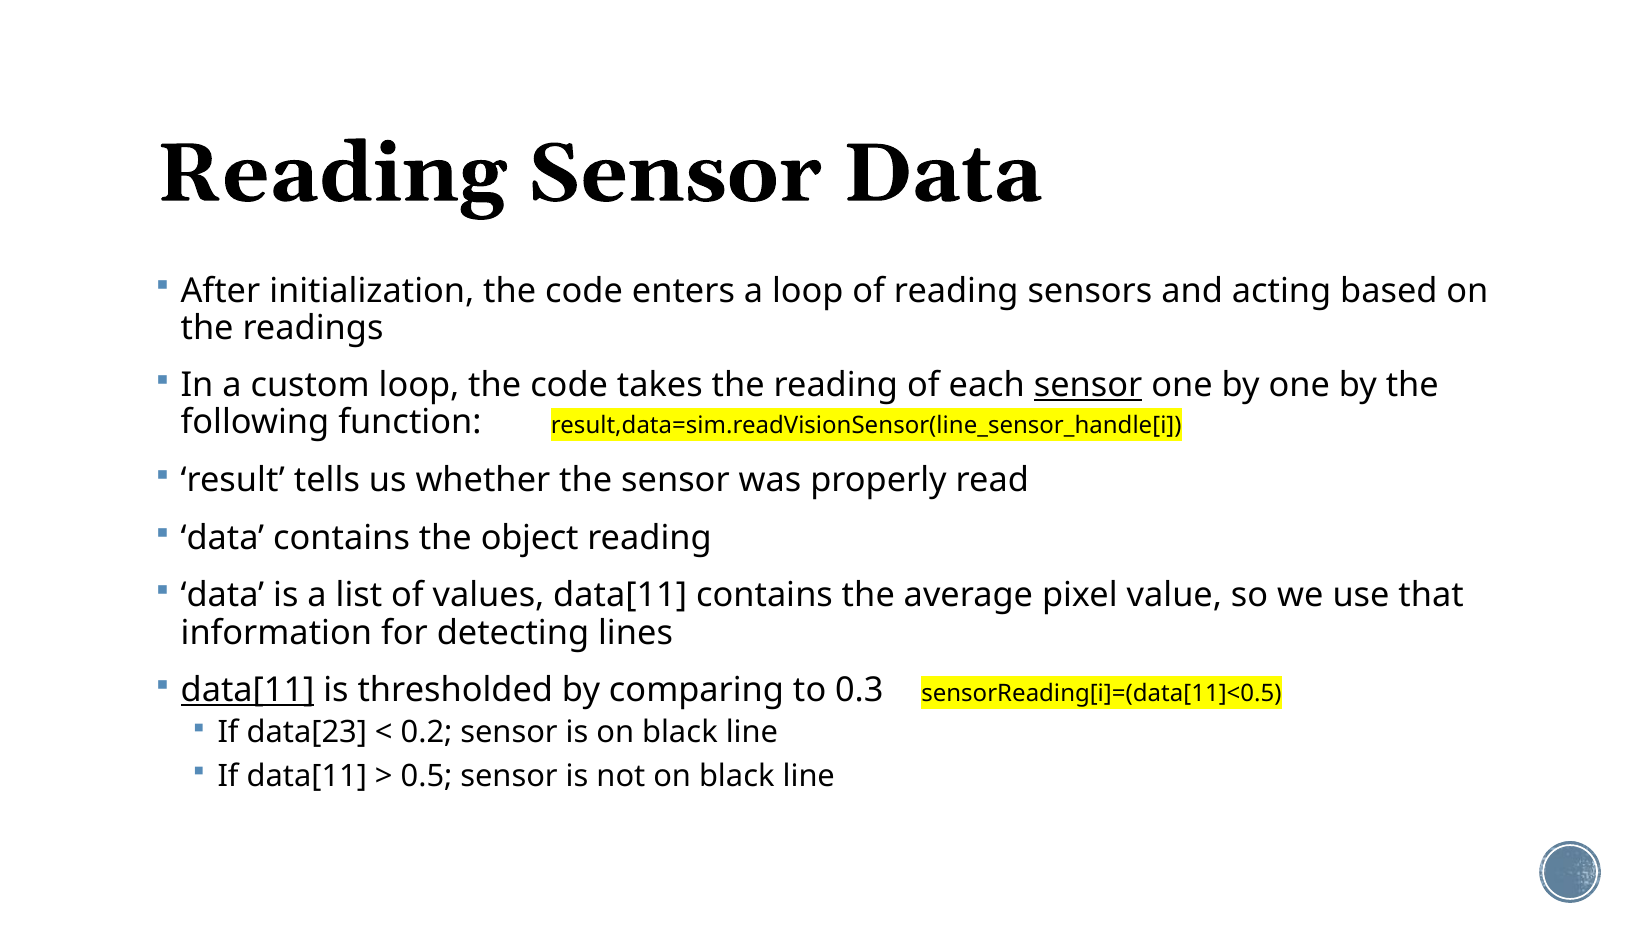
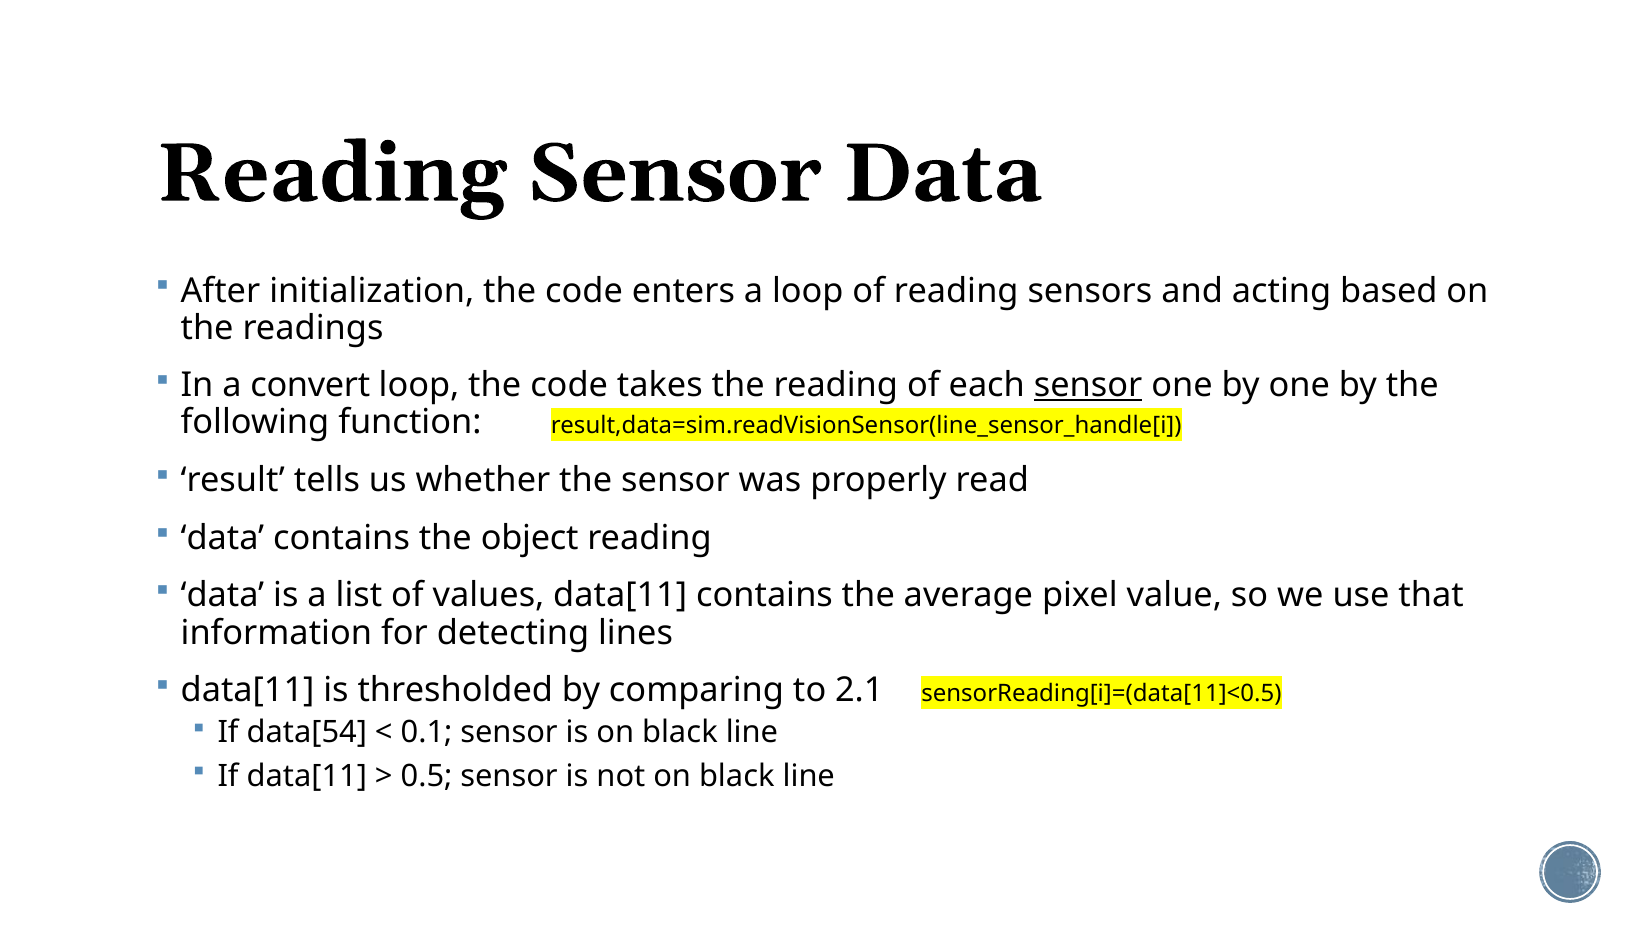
custom: custom -> convert (310, 386)
data[11 underline: present -> none (248, 690)
0.3: 0.3 -> 2.1 (859, 690)
data[23: data[23 -> data[54 (307, 732)
0.2: 0.2 -> 0.1 (427, 732)
